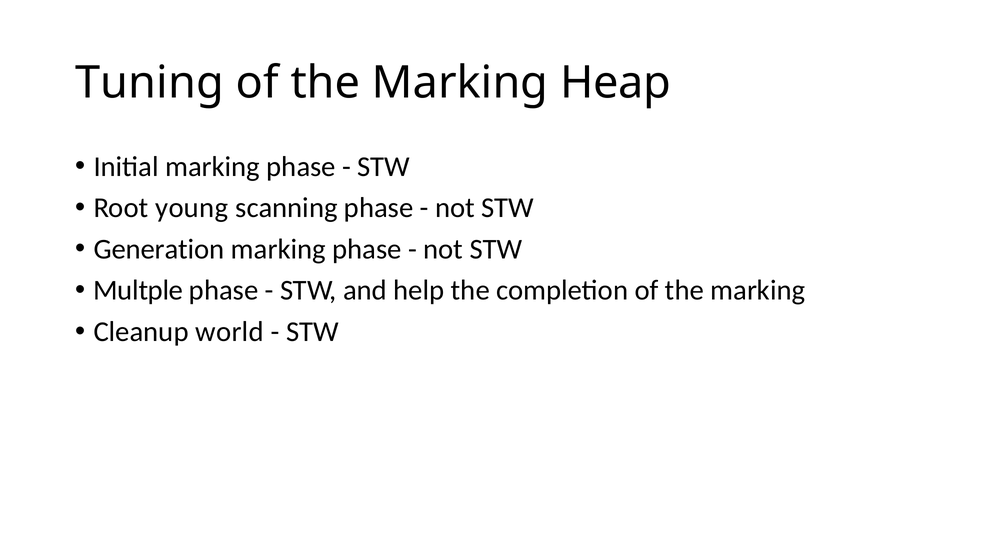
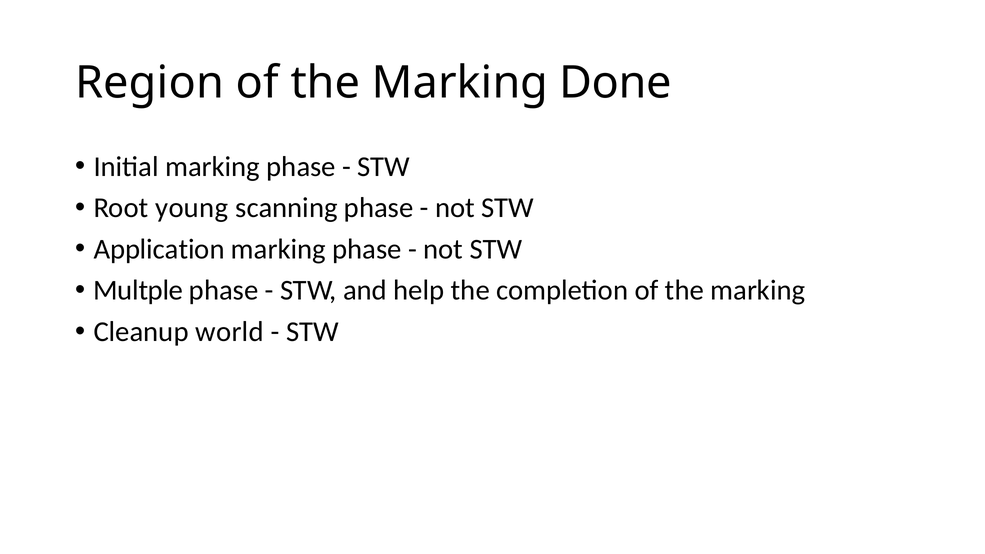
Tuning: Tuning -> Region (150, 83)
Heap: Heap -> Done (615, 83)
Generation: Generation -> Application (159, 249)
